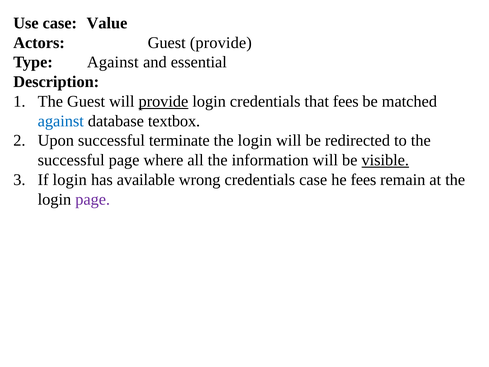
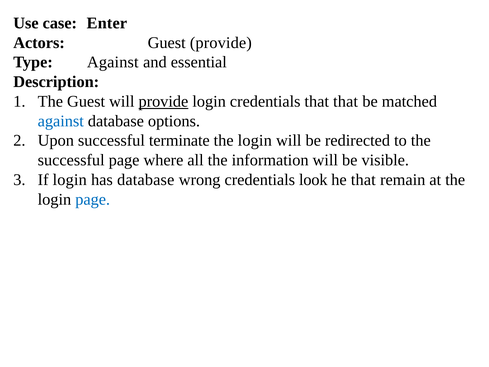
Value: Value -> Enter (107, 23)
that fees: fees -> that (346, 101)
textbox: textbox -> options (174, 121)
visible underline: present -> none (385, 160)
has available: available -> database (146, 180)
credentials case: case -> look (313, 180)
he fees: fees -> that (363, 180)
page colour: purple -> blue (93, 199)
